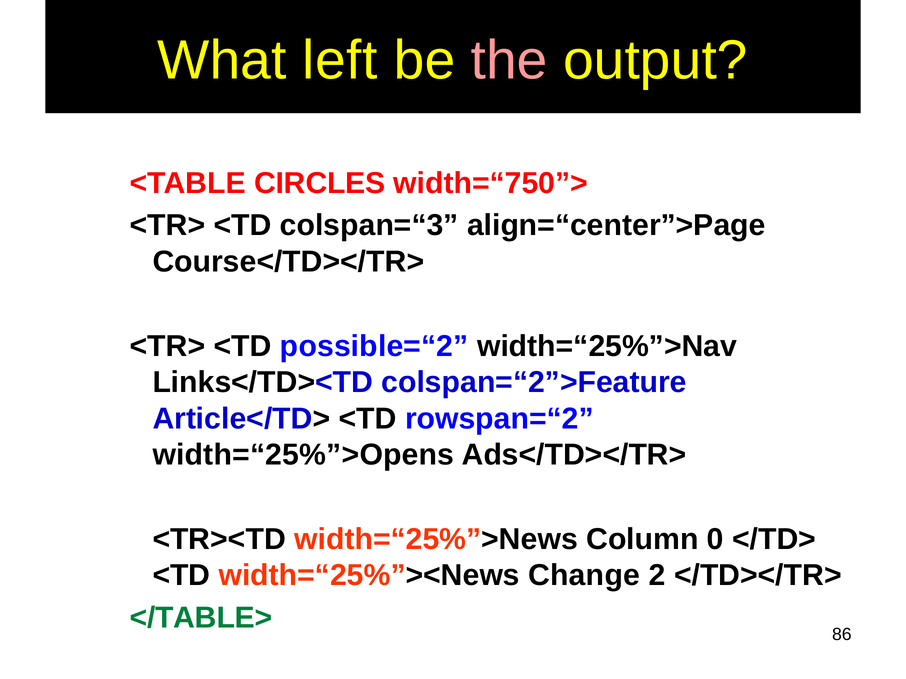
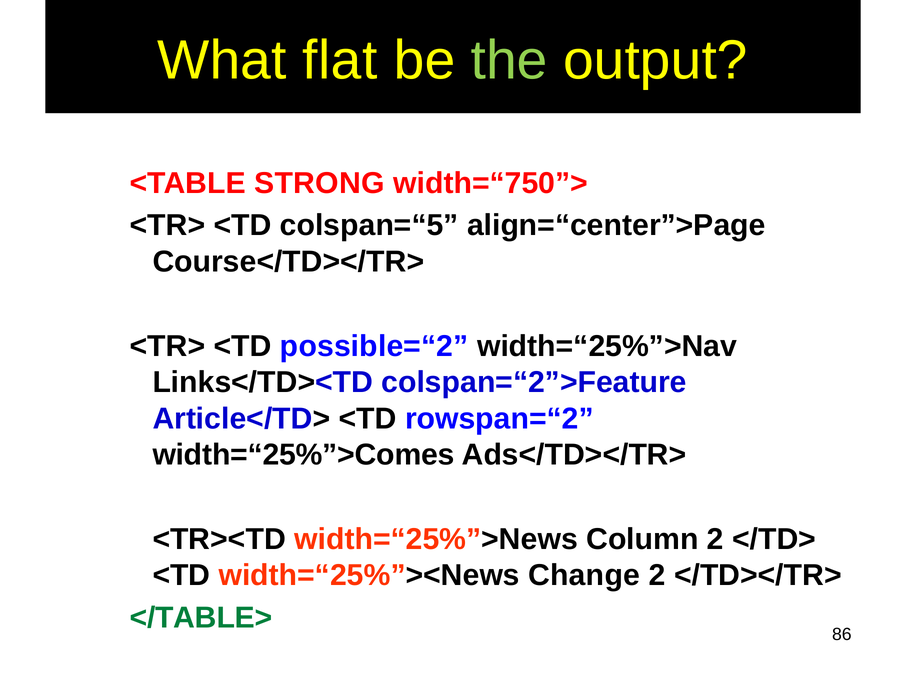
left: left -> flat (340, 60)
the colour: pink -> light green (509, 60)
CIRCLES: CIRCLES -> STRONG (320, 183)
colspan=“3: colspan=“3 -> colspan=“5 (369, 226)
width=“25%”>Opens: width=“25%”>Opens -> width=“25%”>Comes (304, 455)
Column 0: 0 -> 2 (715, 540)
